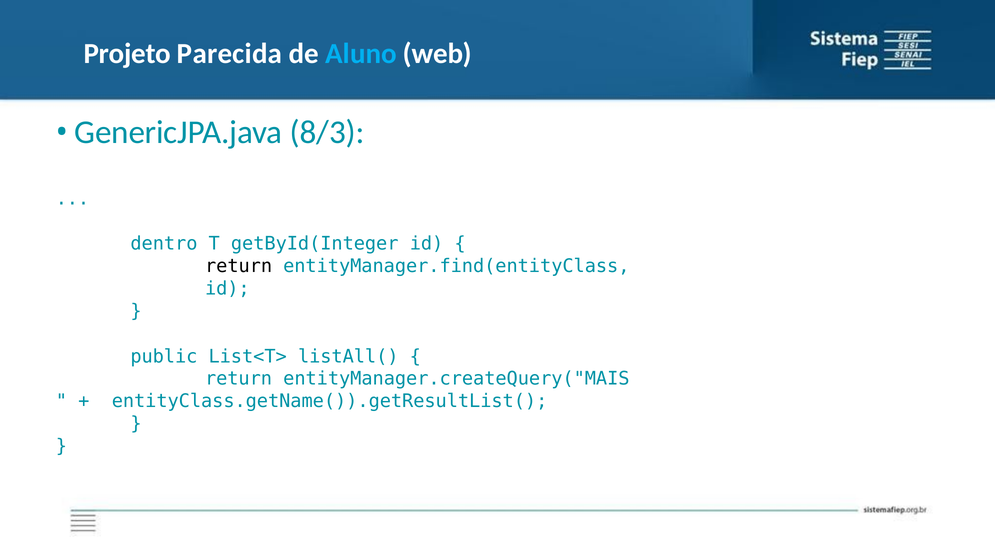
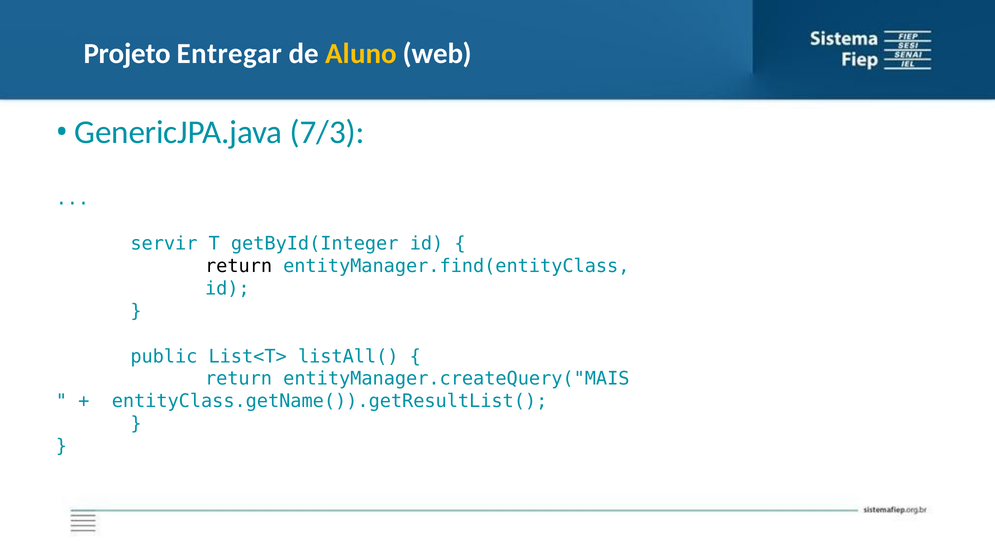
Parecida: Parecida -> Entregar (230, 54)
Aluno colour: light blue -> yellow (361, 54)
8/3: 8/3 -> 7/3 (327, 132)
dentro: dentro -> servir (164, 244)
